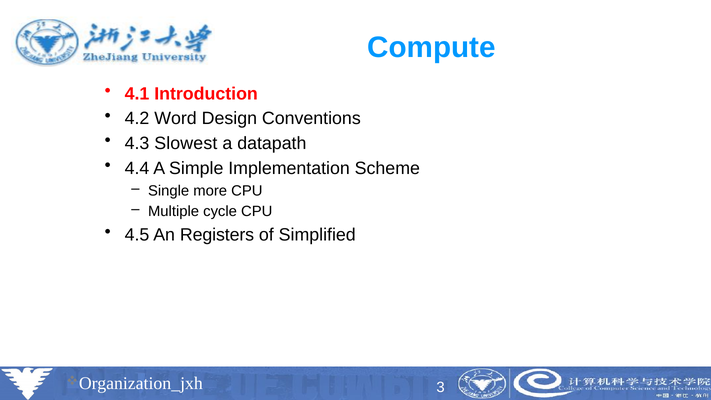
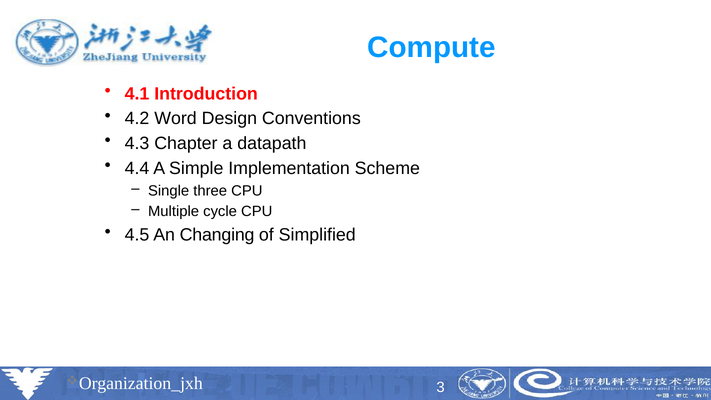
Slowest: Slowest -> Chapter (186, 143)
more: more -> three (210, 191)
Registers: Registers -> Changing (217, 235)
